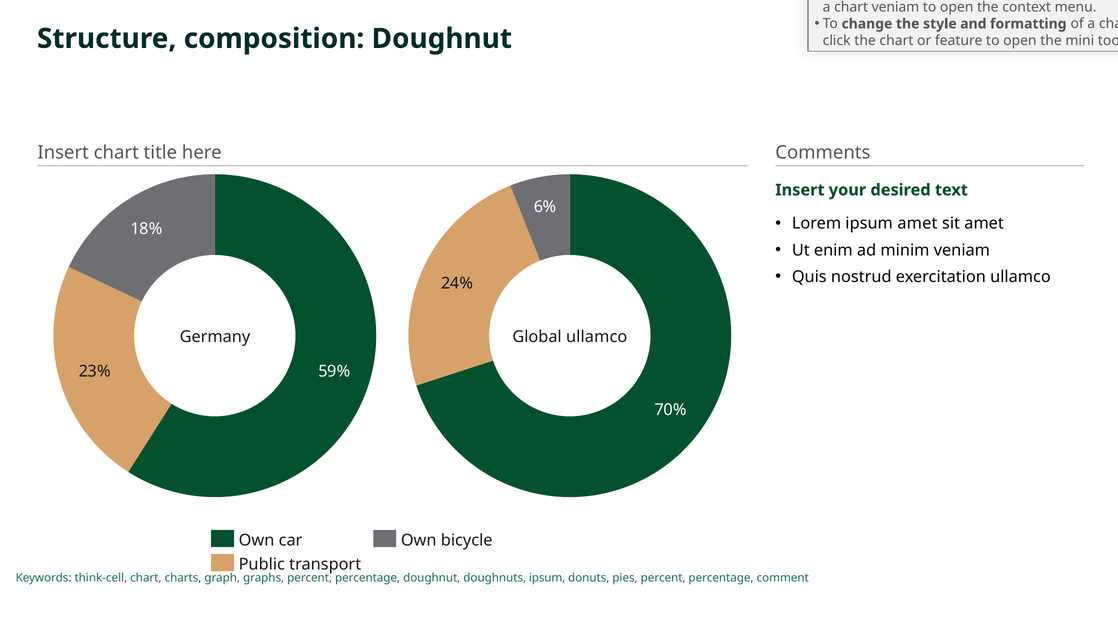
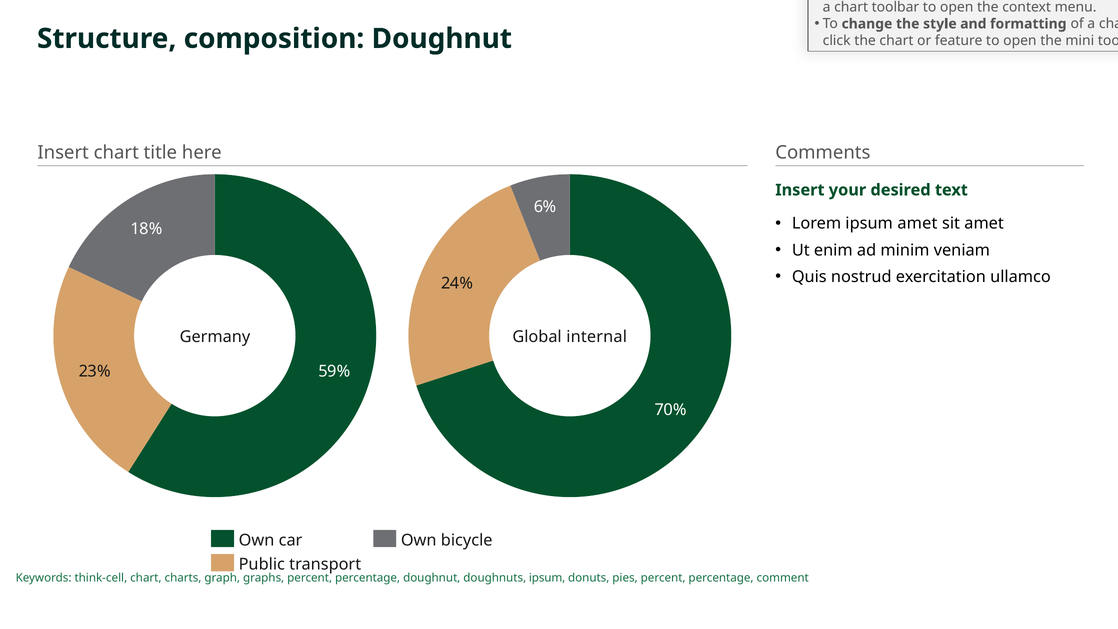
chart veniam: veniam -> toolbar (895, 7)
Global ullamco: ullamco -> internal (597, 337)
